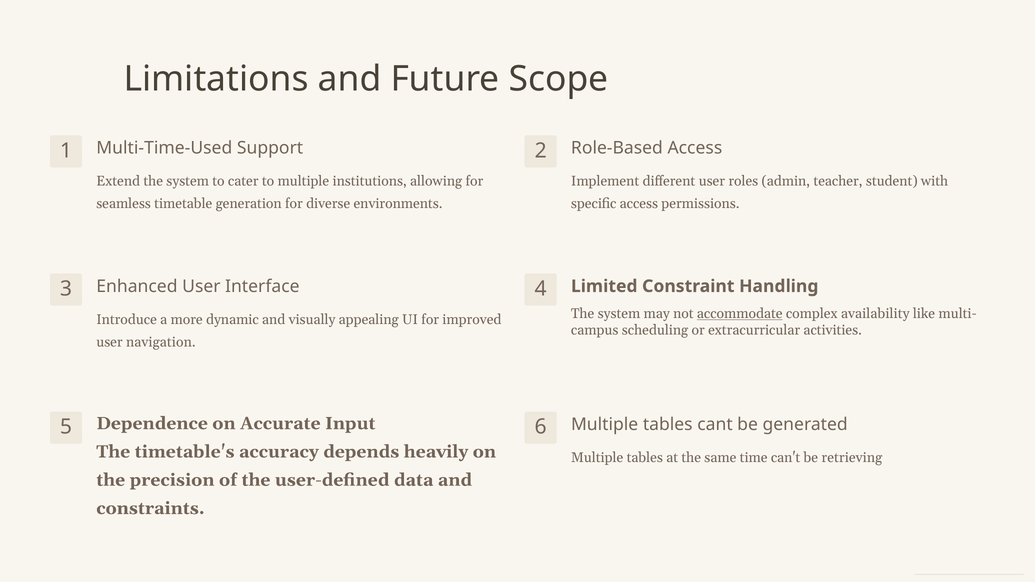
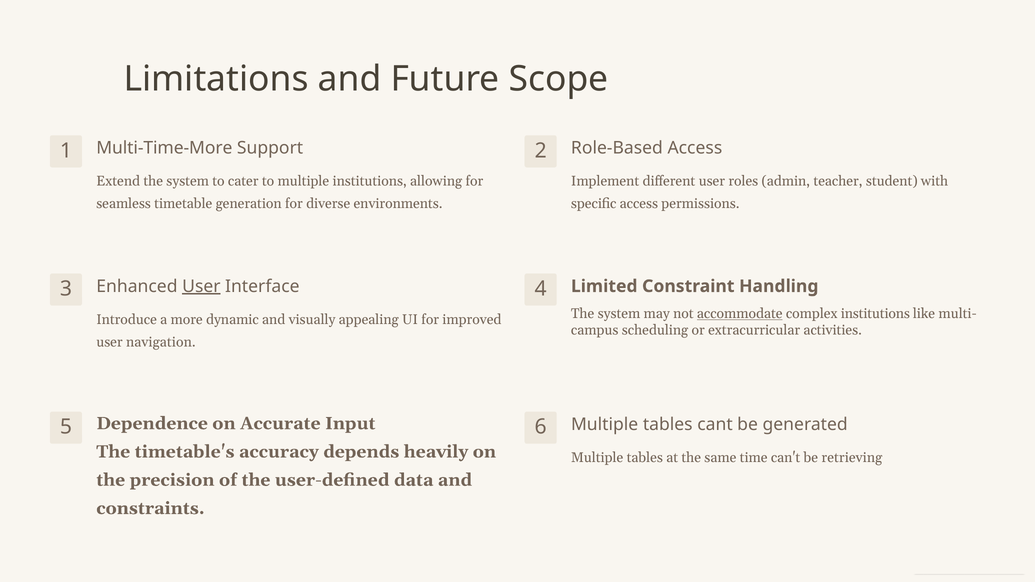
Multi-Time-Used: Multi-Time-Used -> Multi-Time-More (164, 148)
User underline: none -> present (201, 286)
complex availability: availability -> institutions (875, 314)
